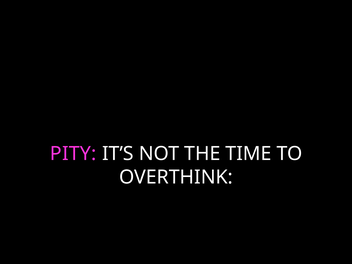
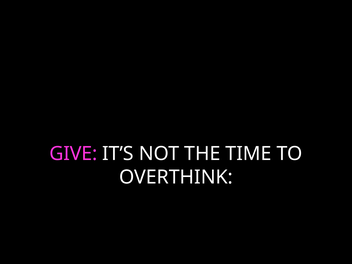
PITY: PITY -> GIVE (73, 154)
